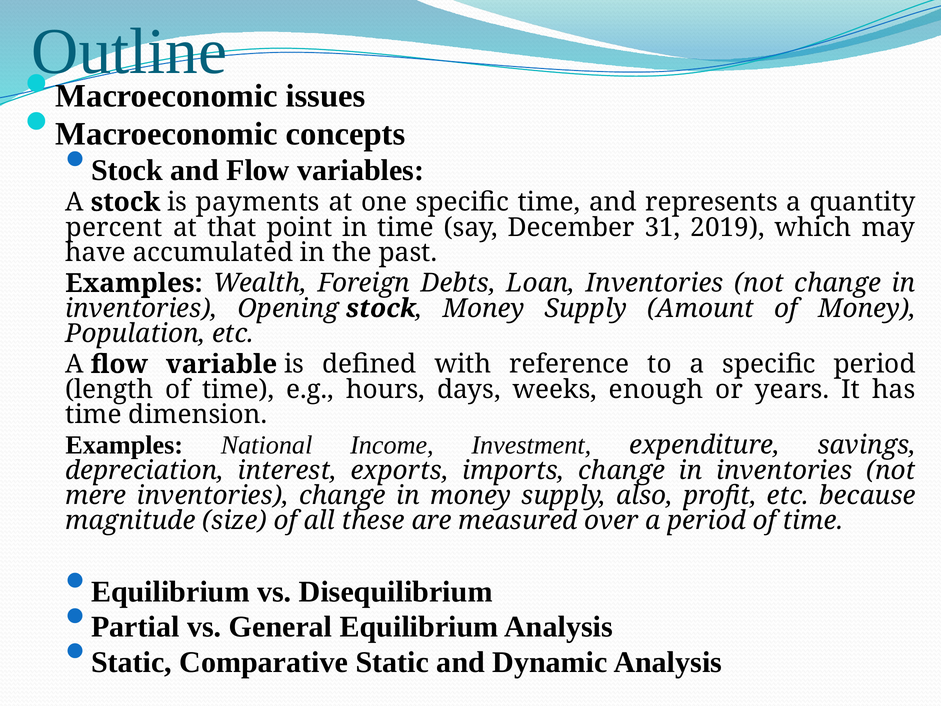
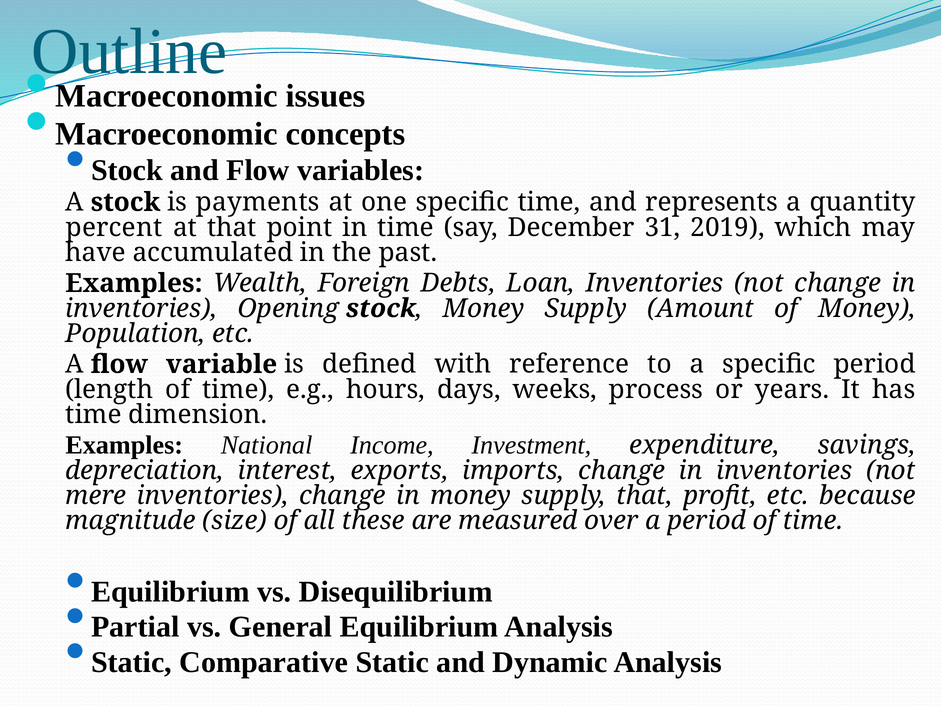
enough: enough -> process (656, 389)
supply also: also -> that (644, 495)
